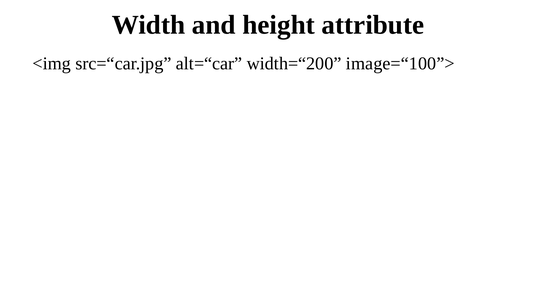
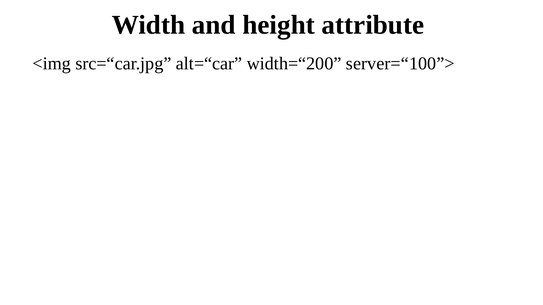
image=“100”>: image=“100”> -> server=“100”> (400, 63)
